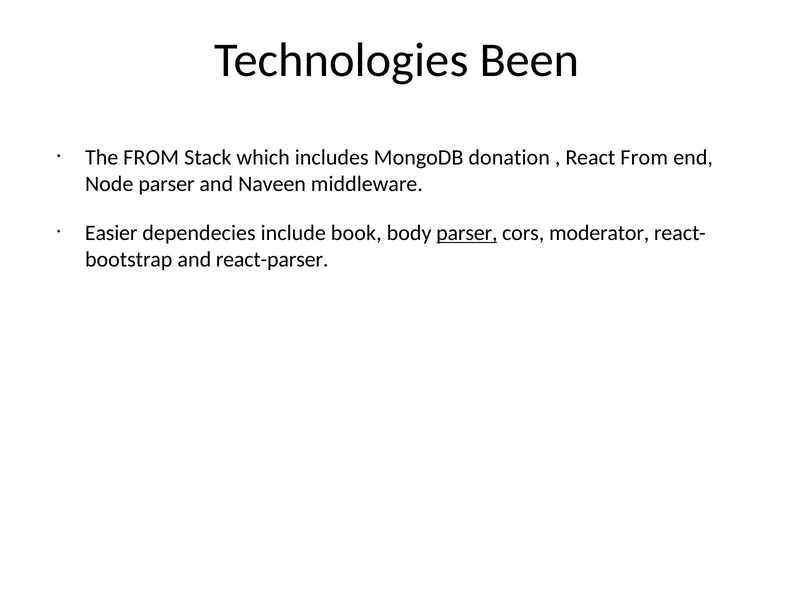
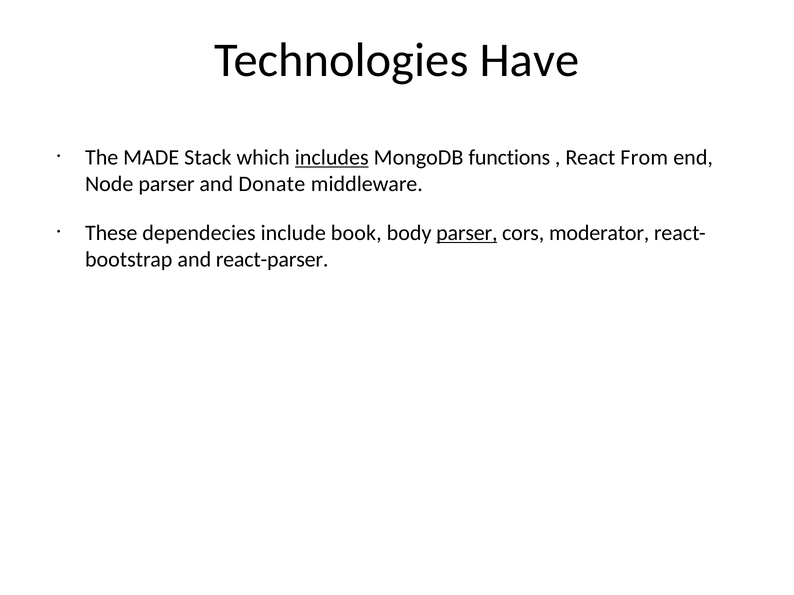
Been: Been -> Have (529, 60)
The FROM: FROM -> MADE (151, 158)
includes underline: none -> present (332, 158)
donation: donation -> functions (509, 158)
Naveen: Naveen -> Donate (272, 184)
Easier: Easier -> These (111, 233)
